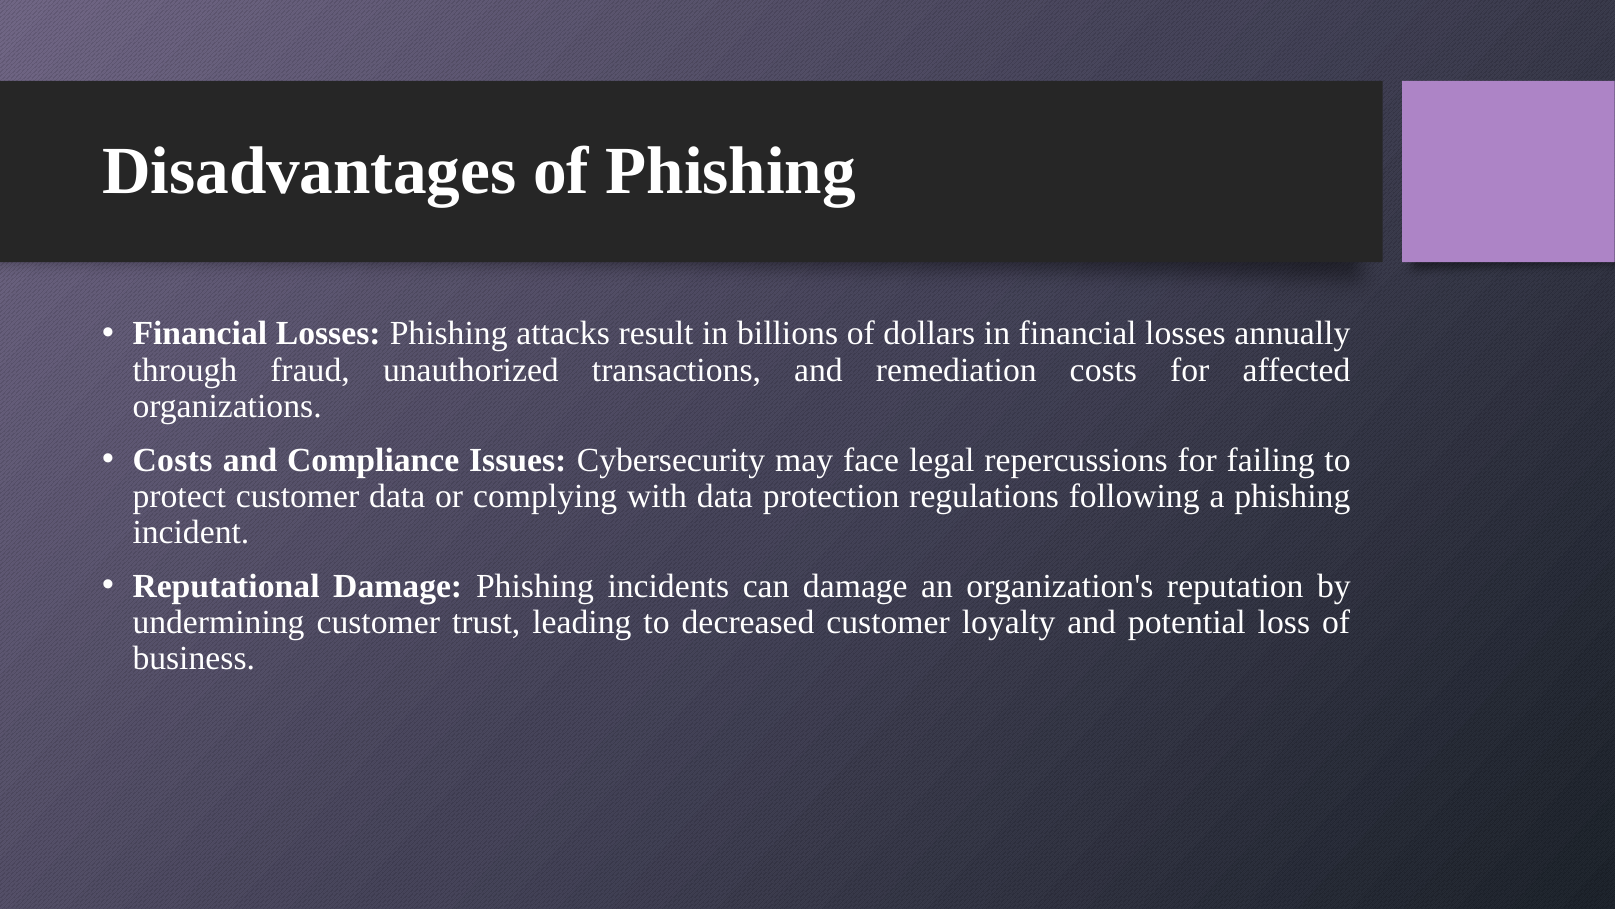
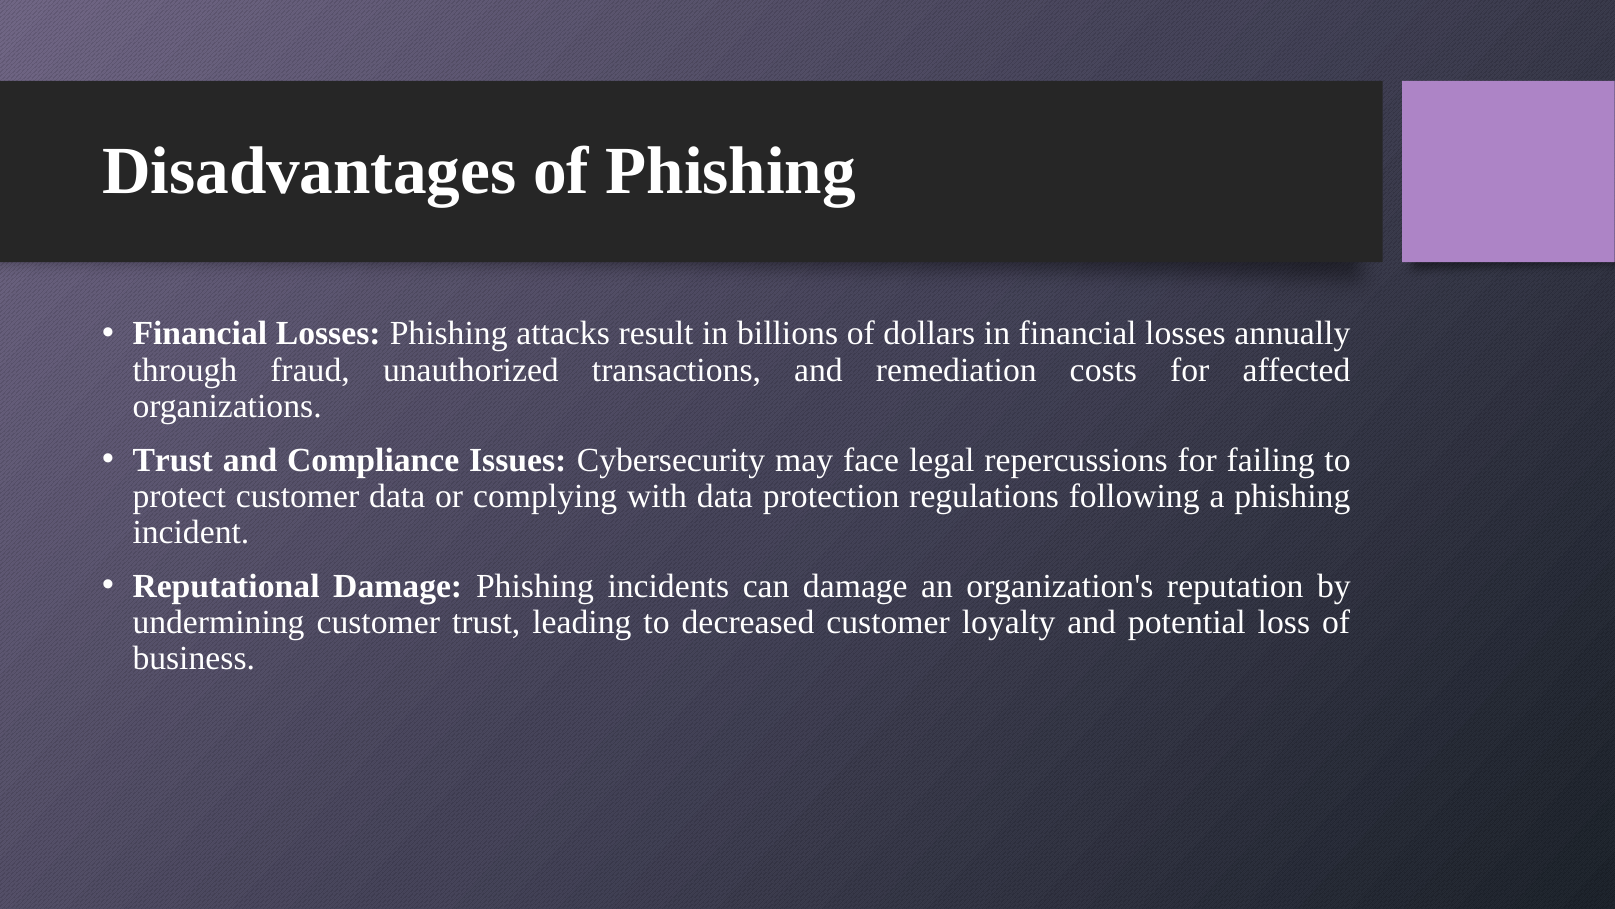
Costs: Costs -> Trust (173, 460)
